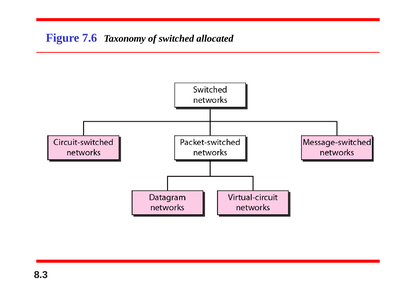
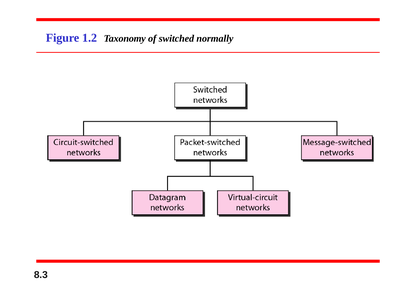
7.6: 7.6 -> 1.2 (90, 38)
allocated: allocated -> normally (215, 39)
